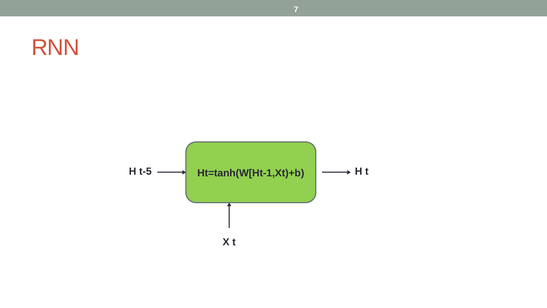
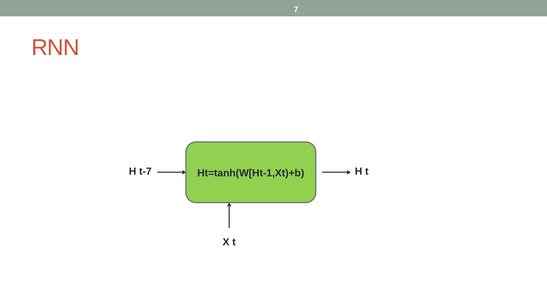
t-5: t-5 -> t-7 (145, 171)
